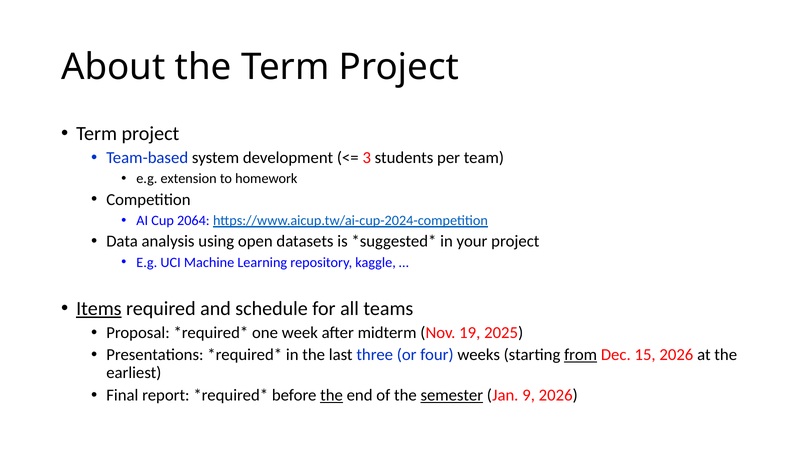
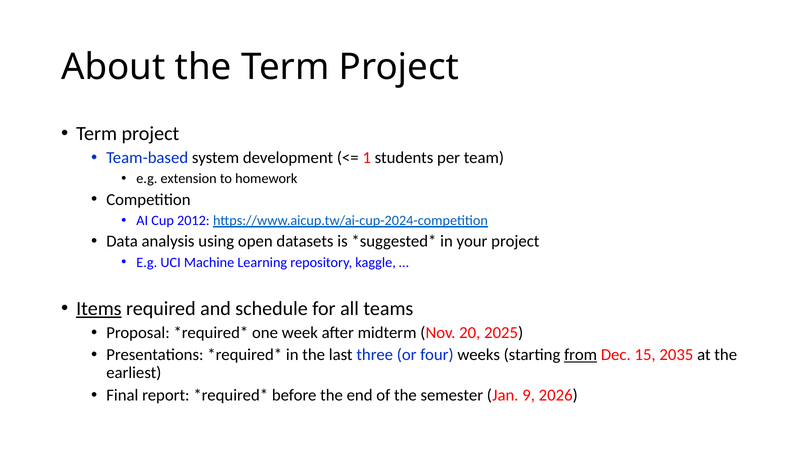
3: 3 -> 1 (367, 158)
2064: 2064 -> 2012 (193, 221)
19: 19 -> 20 (470, 333)
15 2026: 2026 -> 2035 (676, 355)
the underline: present -> none (332, 395)
semester underline: present -> none (452, 395)
